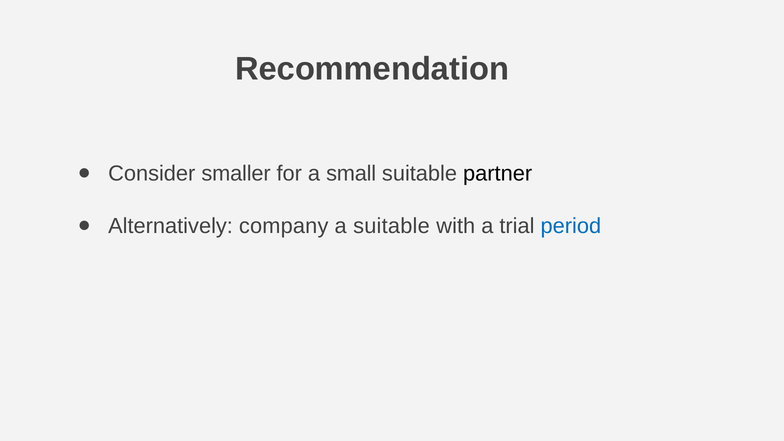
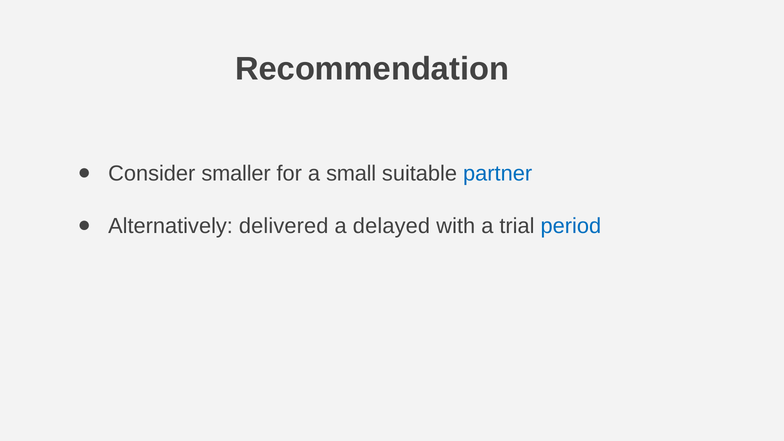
partner colour: black -> blue (498, 174)
company: company -> delivered (284, 226)
a suitable: suitable -> delayed (391, 226)
